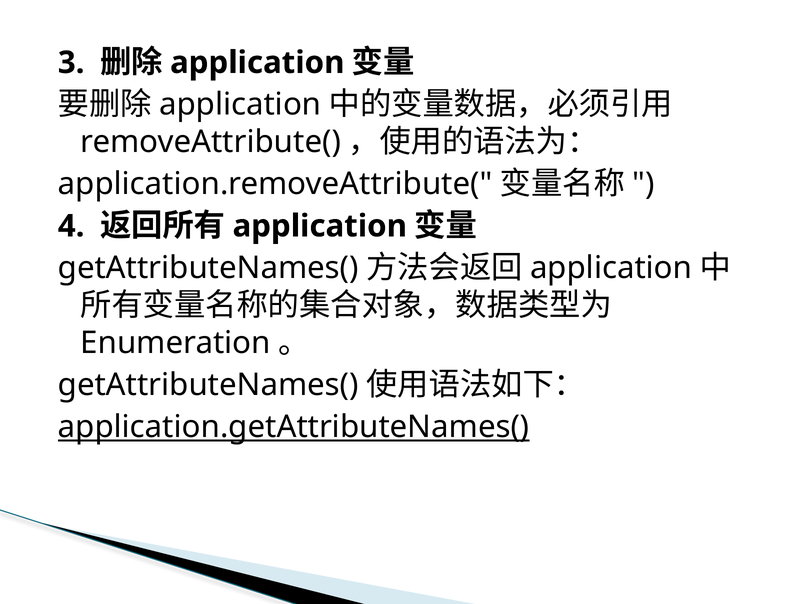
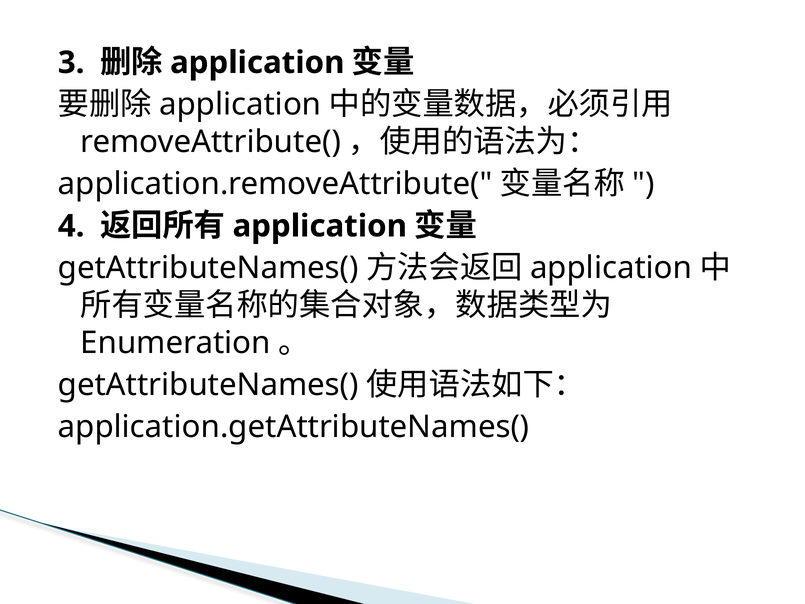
application.getAttributeNames( underline: present -> none (294, 427)
